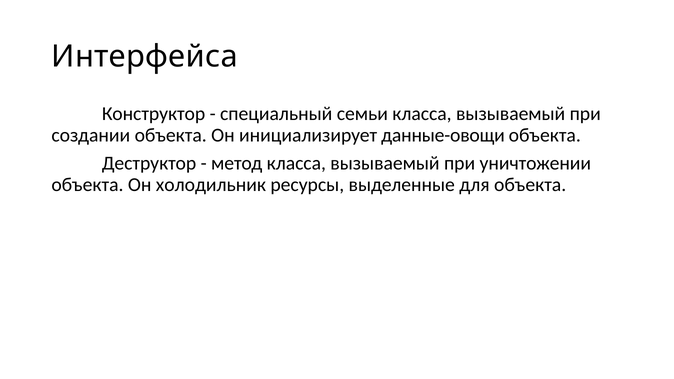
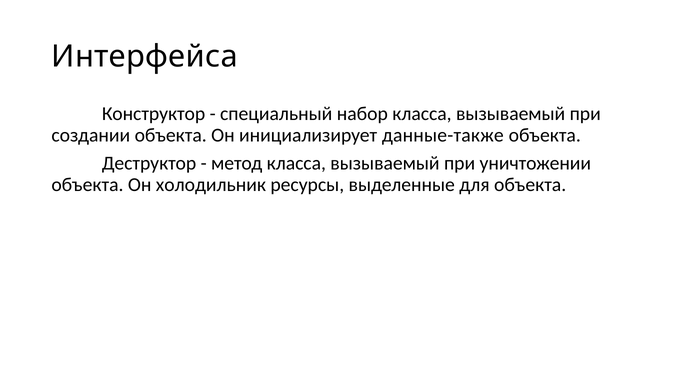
семьи: семьи -> набор (362, 114)
данные-овощи: данные-овощи -> данные-также (443, 135)
